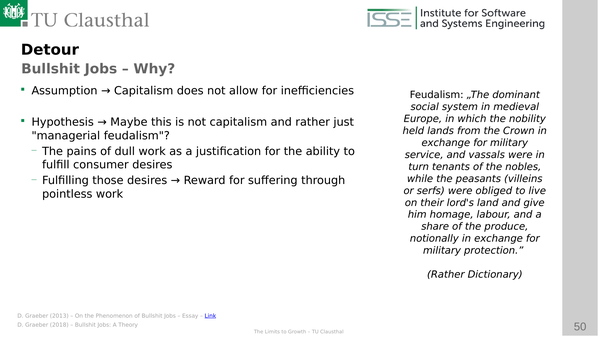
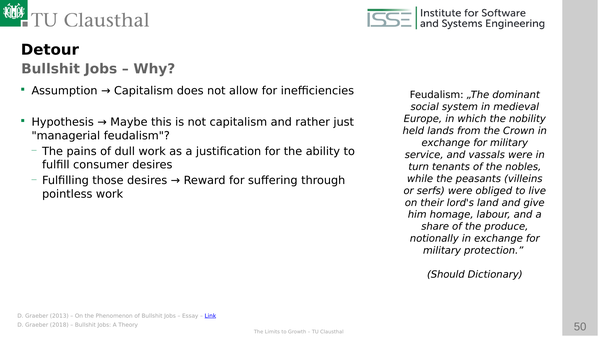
Rather: Rather -> Should (446, 275)
